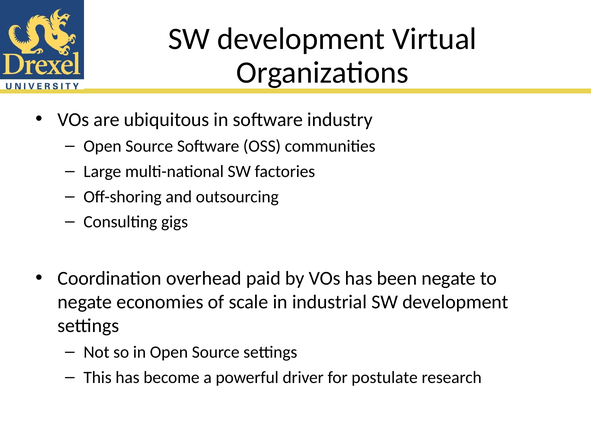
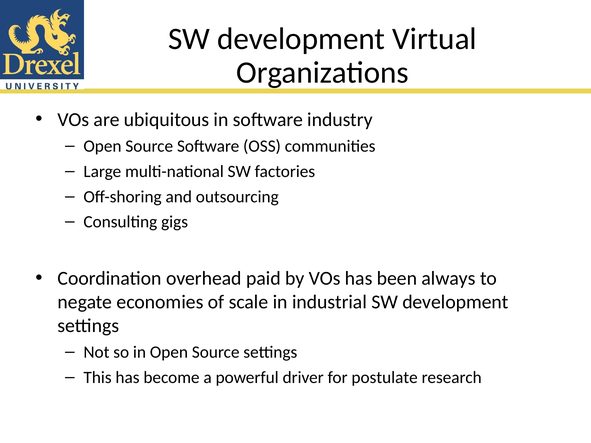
been negate: negate -> always (449, 279)
